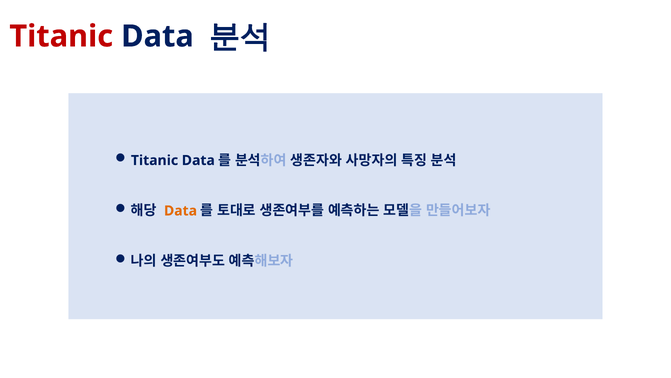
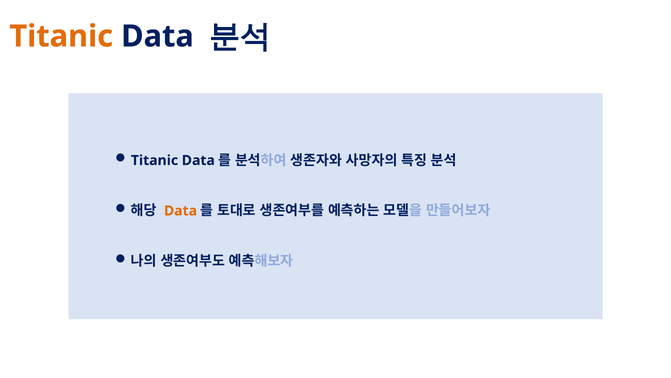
Titanic colour: red -> orange (61, 36)
